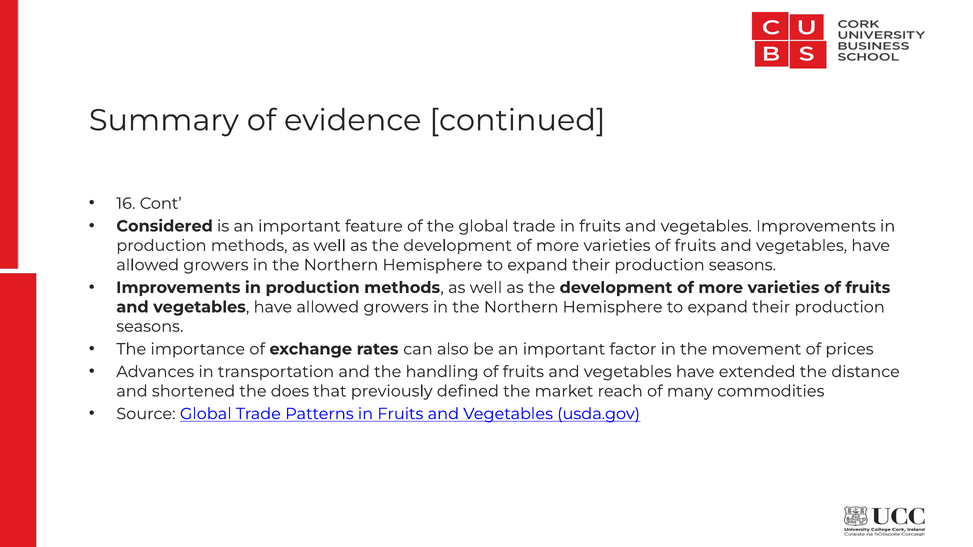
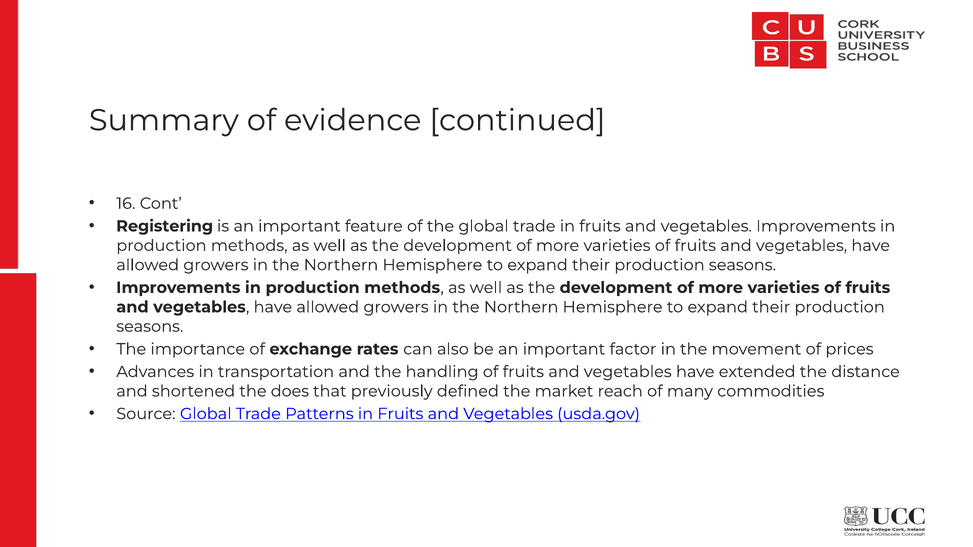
Considered: Considered -> Registering (165, 226)
